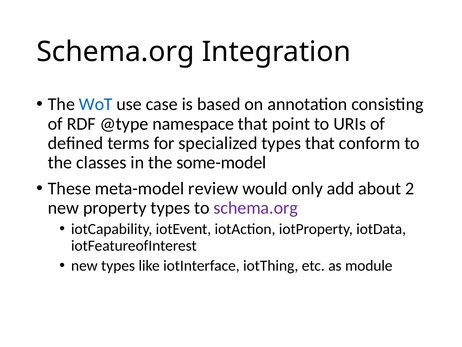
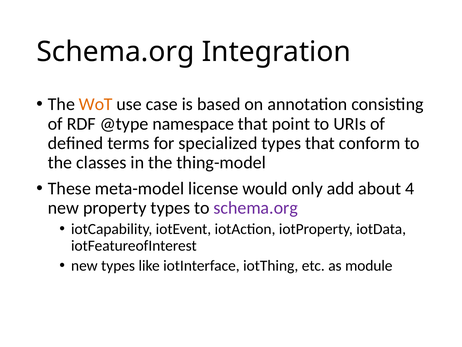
WoT colour: blue -> orange (96, 104)
some-model: some-model -> thing-model (221, 162)
review: review -> license (213, 188)
2: 2 -> 4 (410, 188)
